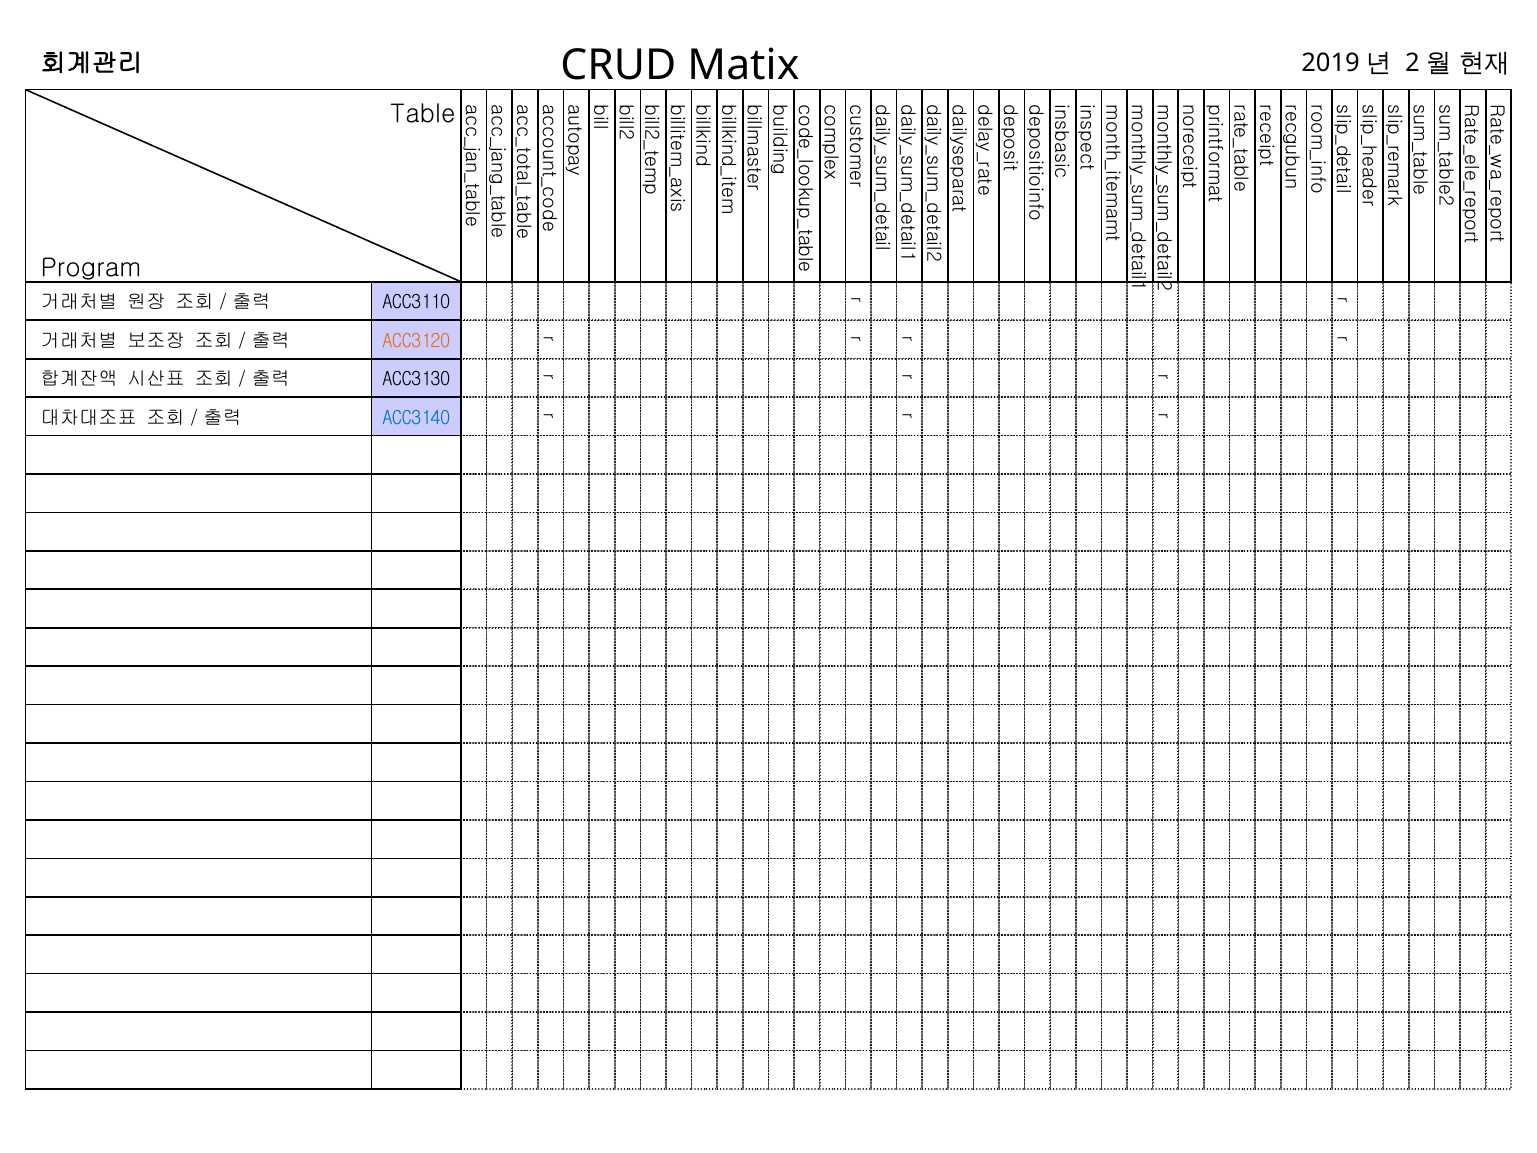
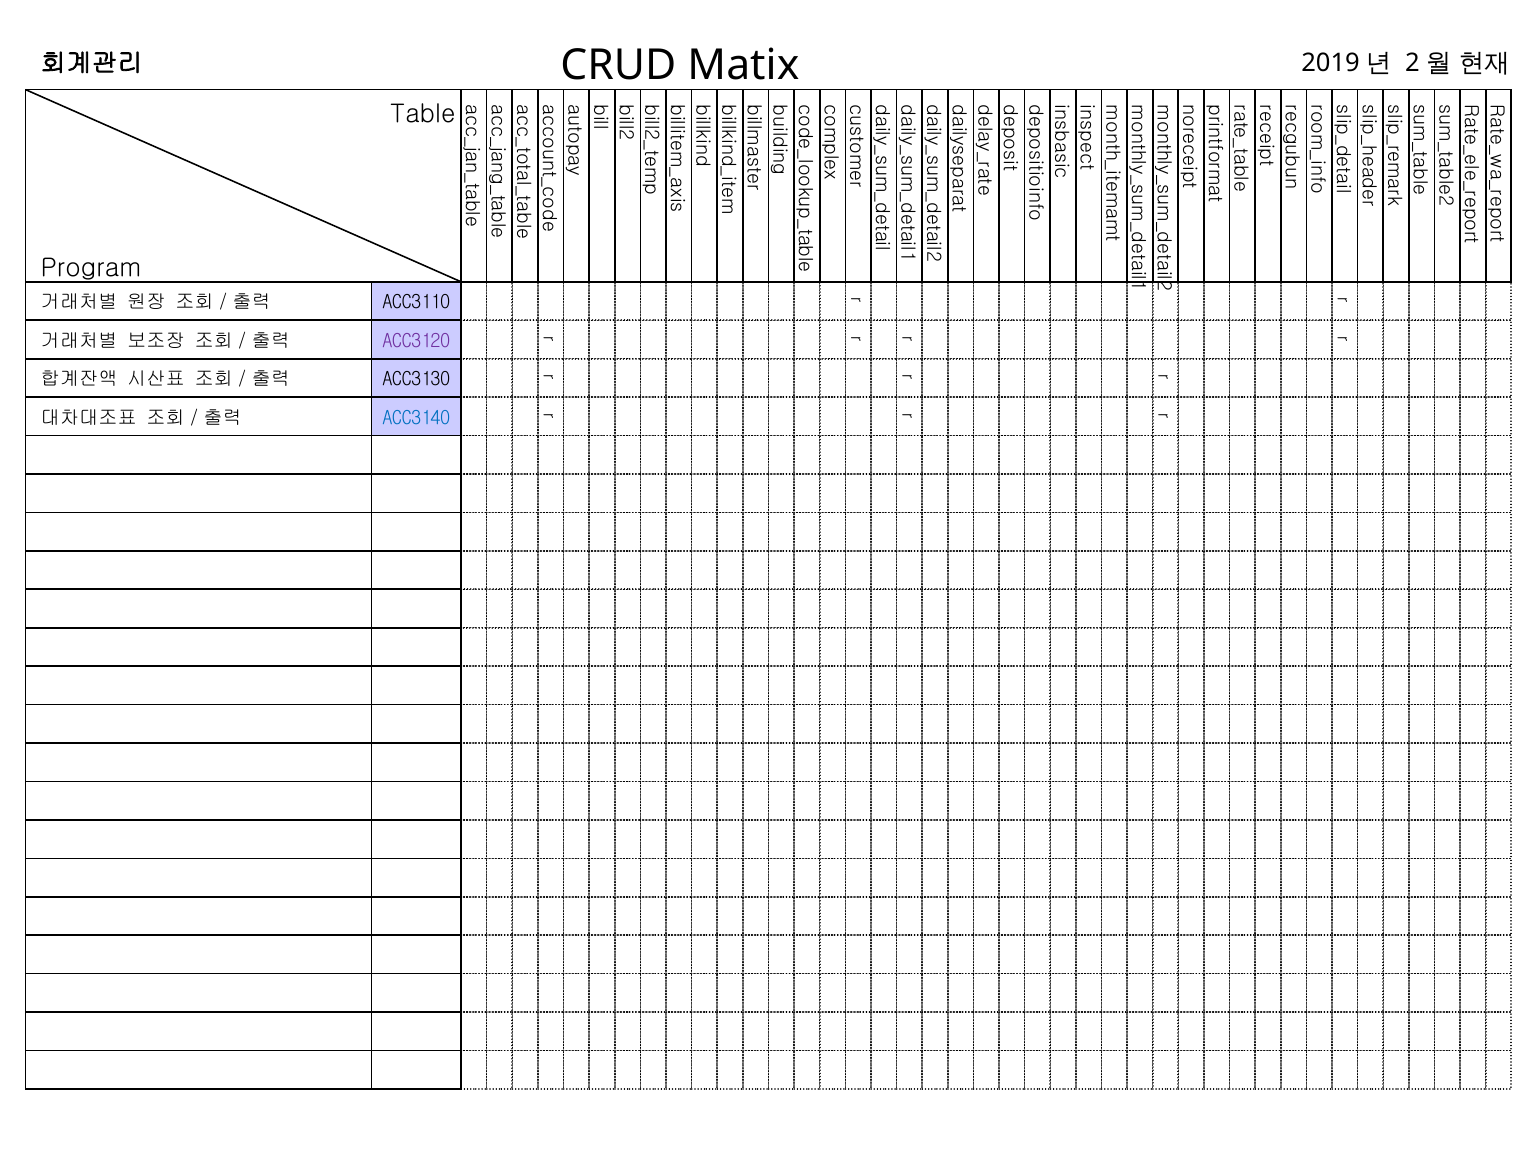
ACC3120 colour: orange -> purple (416, 341)
